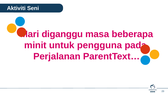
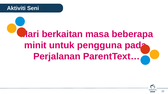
diganggu: diganggu -> berkaitan (62, 34)
